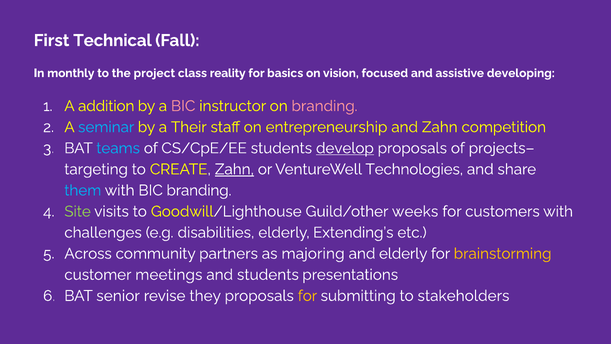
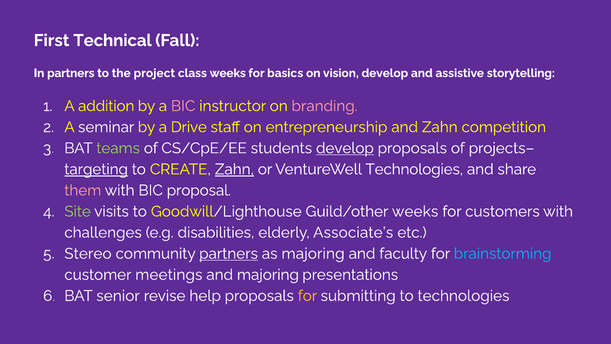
In monthly: monthly -> partners (71, 73)
class reality: reality -> weeks (228, 73)
vision focused: focused -> develop (385, 73)
developing: developing -> storytelling (521, 73)
seminar colour: light blue -> white (106, 127)
Their: Their -> Drive (189, 127)
teams colour: light blue -> light green (118, 148)
targeting underline: none -> present (96, 169)
them colour: light blue -> pink (83, 190)
BIC branding: branding -> proposal (199, 190)
Extending’s: Extending’s -> Associate’s (353, 232)
Across: Across -> Stereo (88, 253)
partners underline: none -> present (229, 253)
and elderly: elderly -> faculty (403, 253)
brainstorming colour: yellow -> light blue (503, 253)
and students: students -> majoring (268, 275)
they: they -> help (205, 296)
to stakeholders: stakeholders -> technologies (464, 296)
